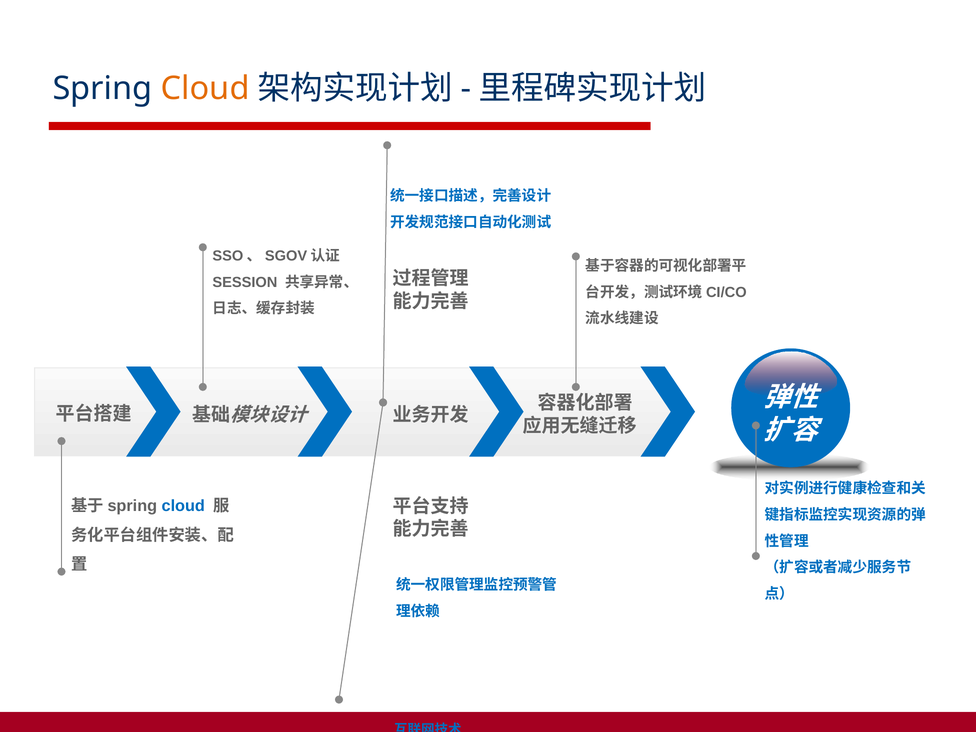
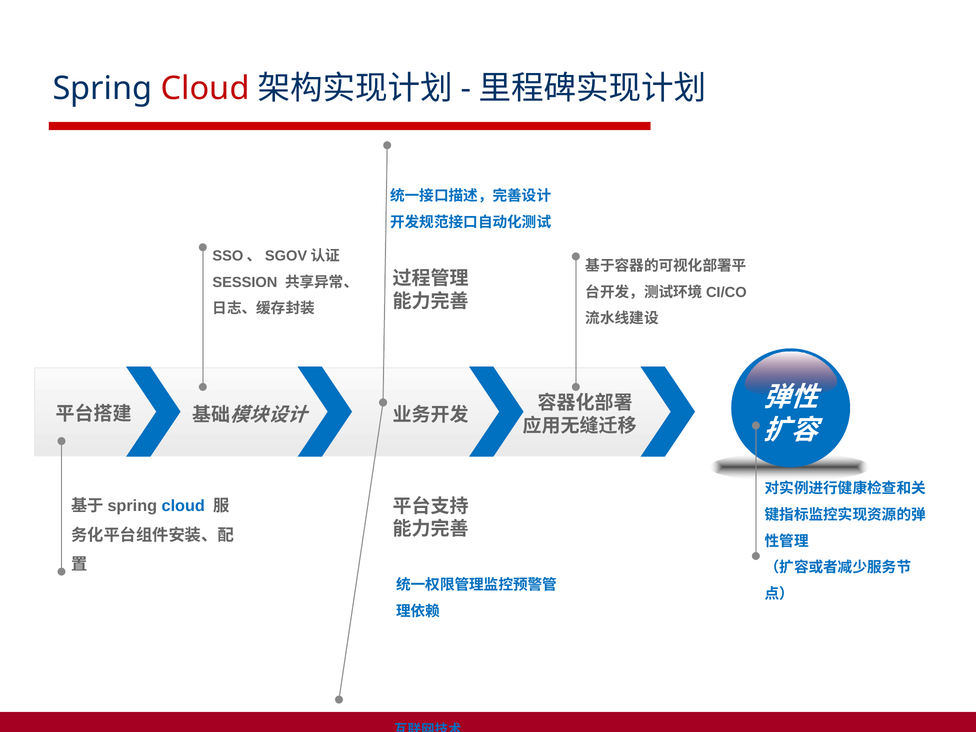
Cloud colour: orange -> red (205, 89)
